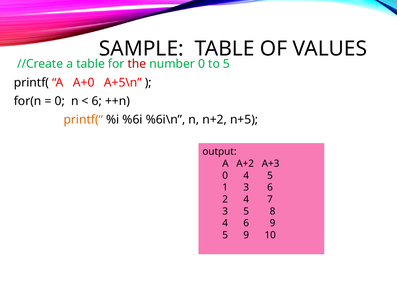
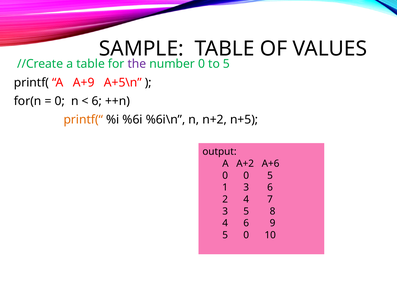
the colour: red -> purple (137, 64)
A+0: A+0 -> A+9 (84, 82)
A+3: A+3 -> A+6 (271, 163)
0 4: 4 -> 0 (246, 175)
5 9: 9 -> 0 (246, 235)
